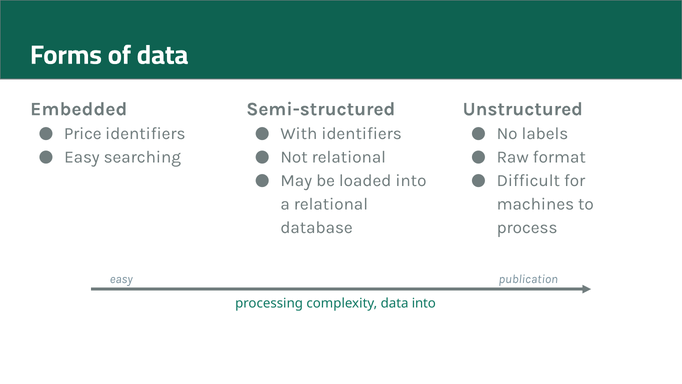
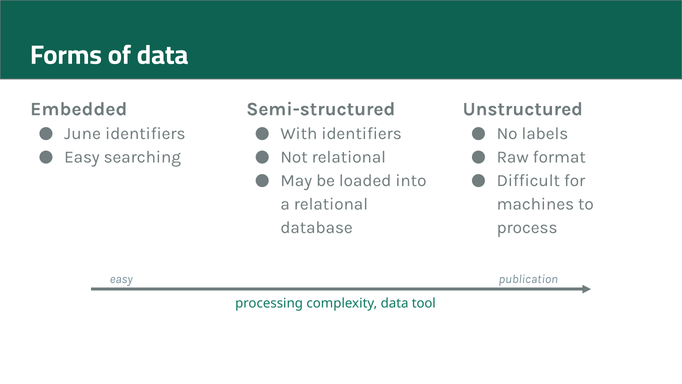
Price: Price -> June (83, 133)
data into: into -> tool (424, 303)
